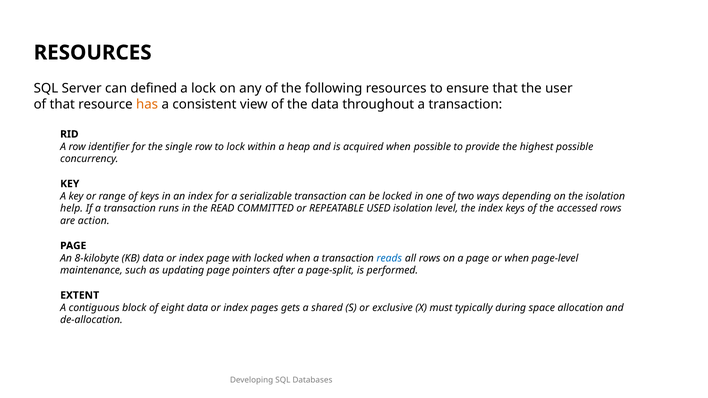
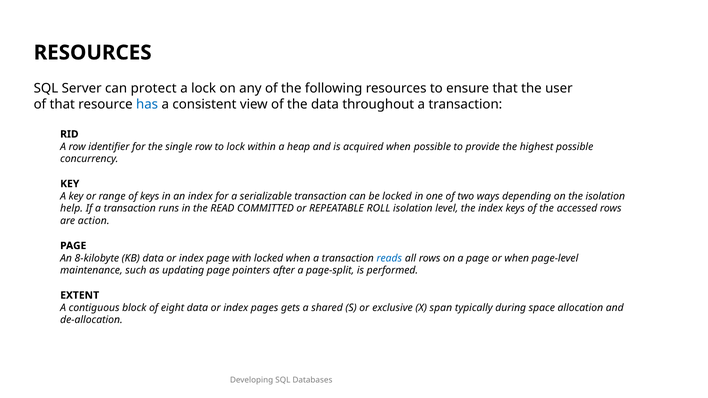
defined: defined -> protect (154, 88)
has colour: orange -> blue (147, 104)
USED: USED -> ROLL (378, 209)
must: must -> span (441, 308)
